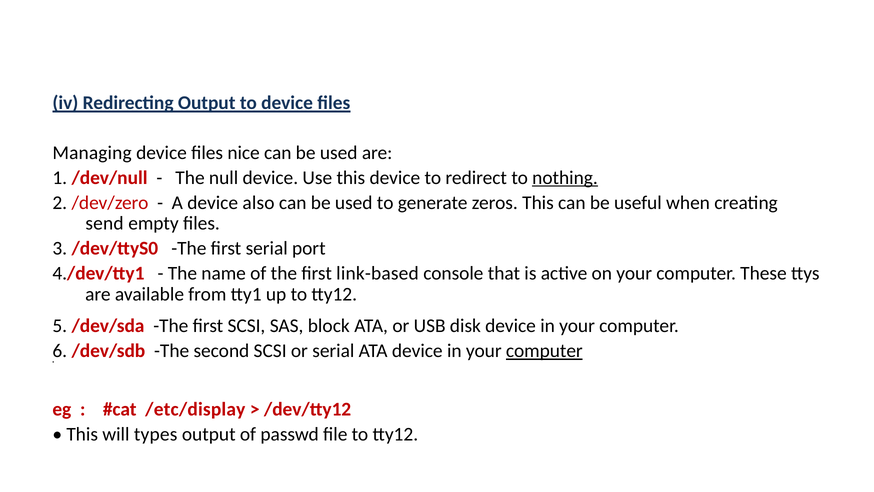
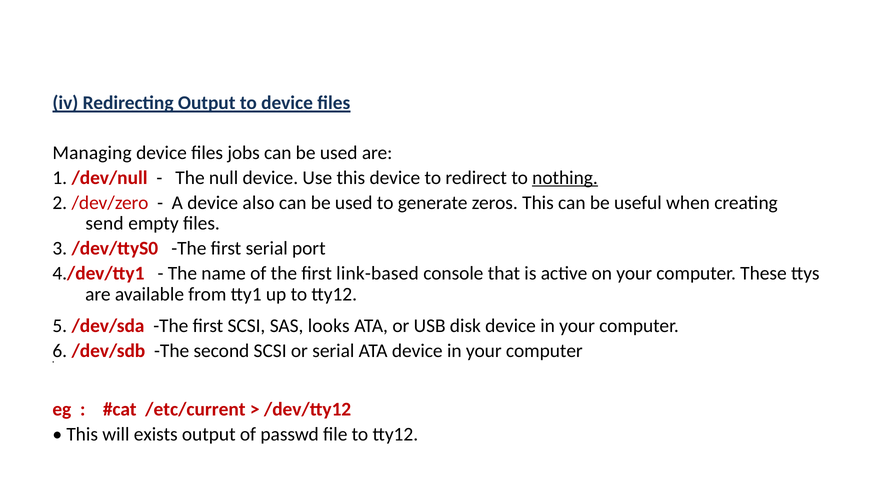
nice: nice -> jobs (244, 153)
block: block -> looks (329, 326)
computer underline: present -> none (544, 351)
/etc/display: /etc/display -> /etc/current (195, 409)
types: types -> exists (156, 434)
